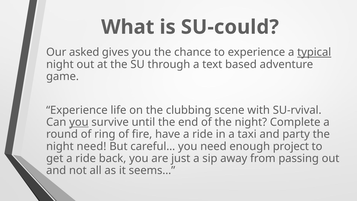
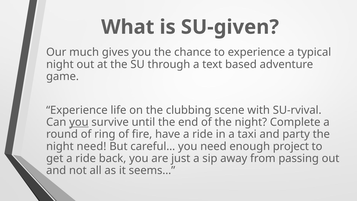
SU-could: SU-could -> SU-given (230, 27)
asked: asked -> much (84, 52)
typical underline: present -> none (314, 52)
